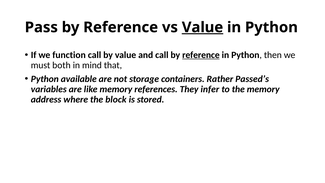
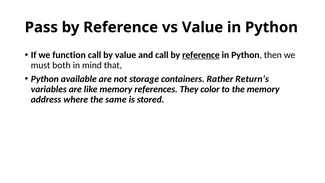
Value underline: present -> none (203, 27)
Passed’s: Passed’s -> Return’s (252, 79)
infer: infer -> color (210, 89)
block: block -> same (116, 99)
